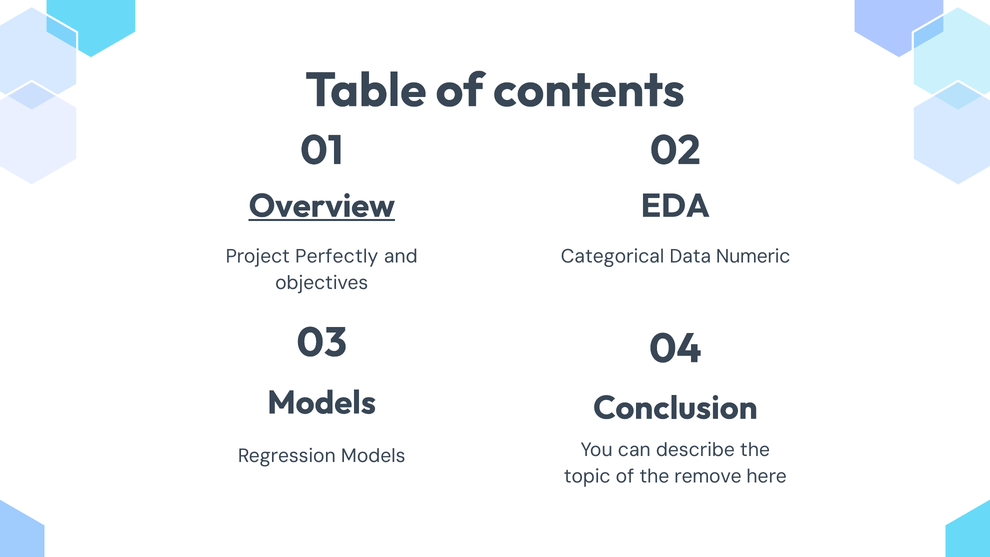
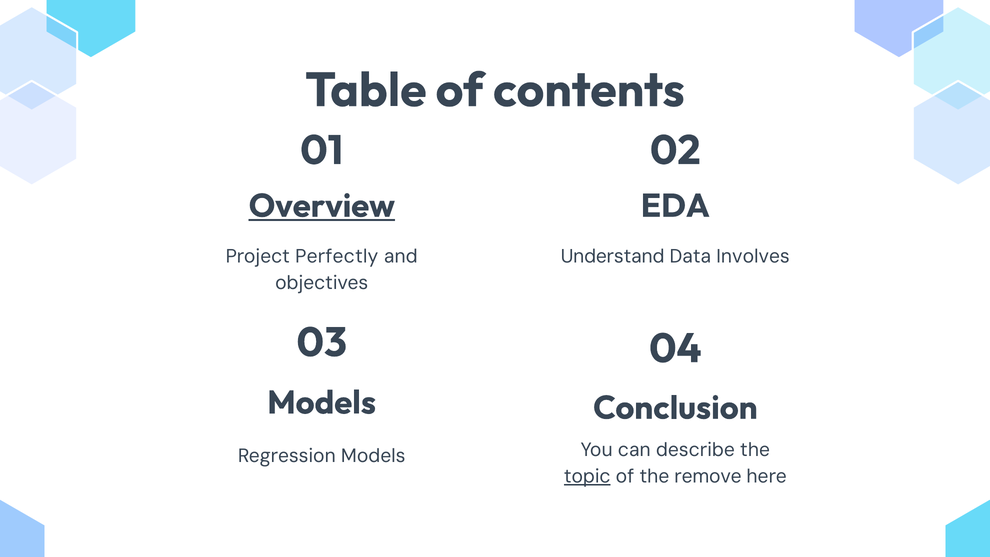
Categorical: Categorical -> Understand (613, 256)
Numeric: Numeric -> Involves (753, 256)
topic underline: none -> present (587, 476)
